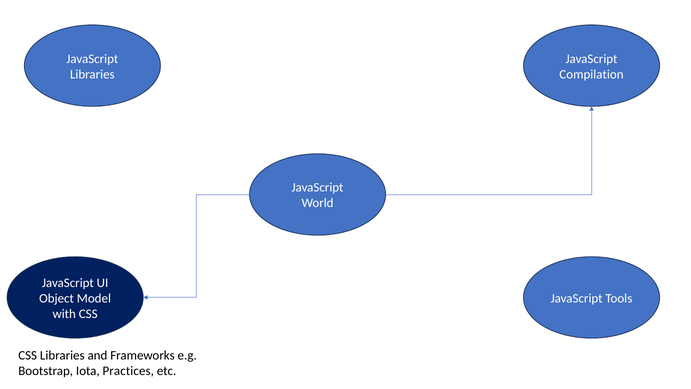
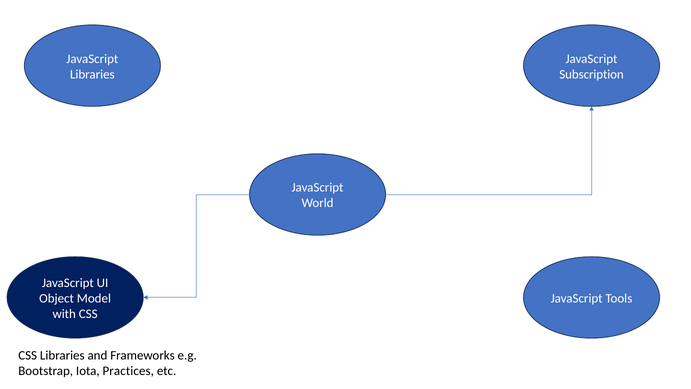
Compilation: Compilation -> Subscription (592, 74)
